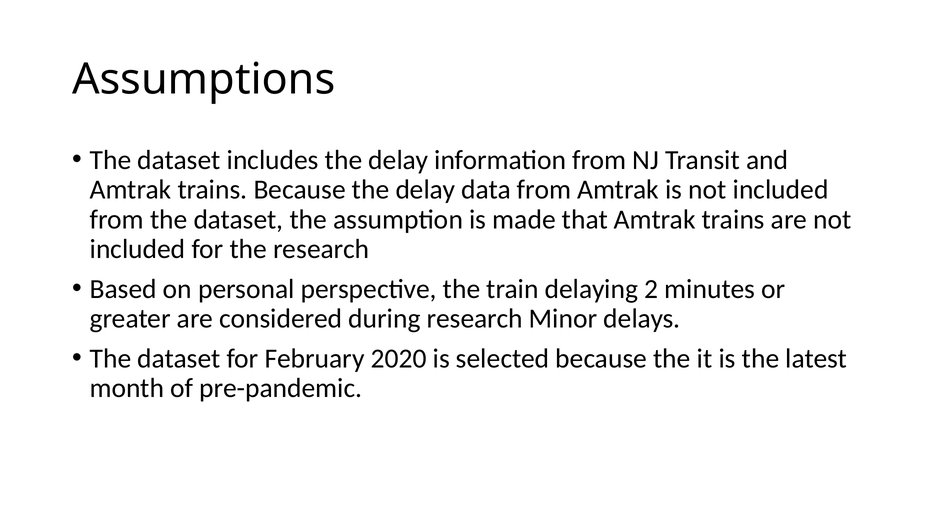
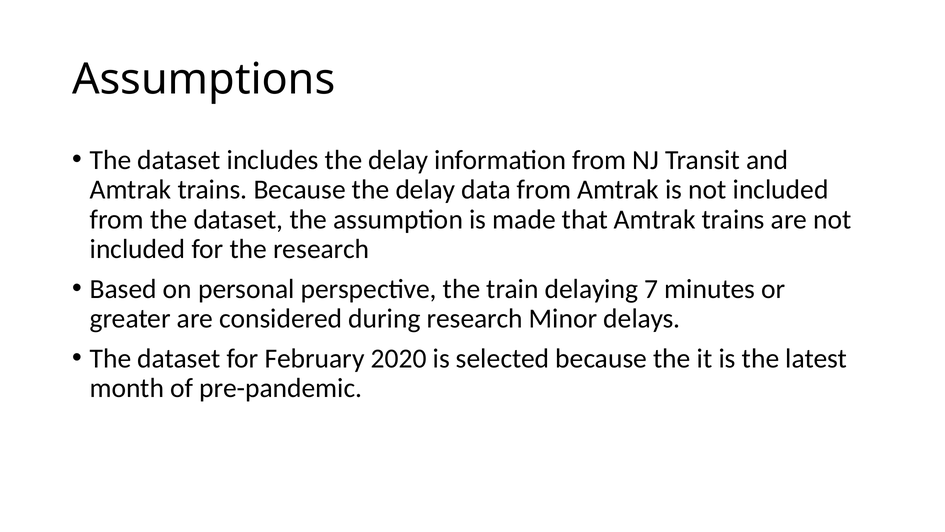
2: 2 -> 7 (651, 289)
